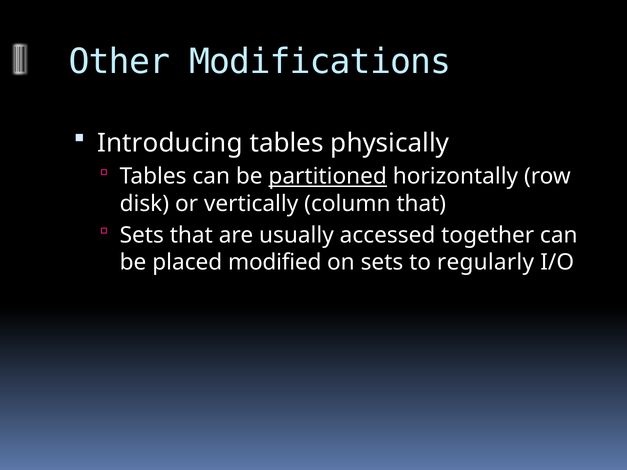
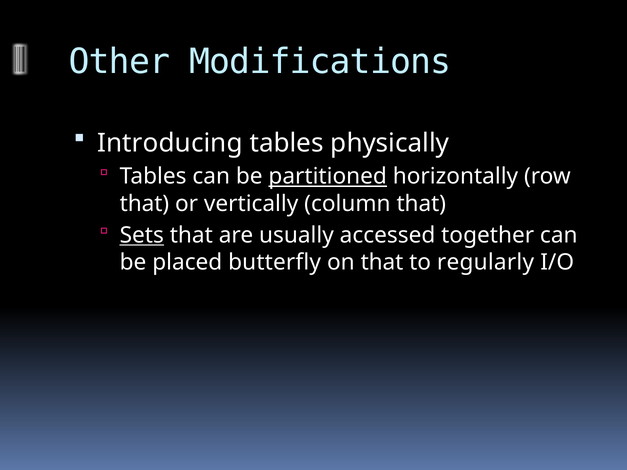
disk: disk -> that (144, 204)
Sets underline: none -> present (142, 235)
modified: modified -> butterfly (275, 263)
on sets: sets -> that (382, 263)
